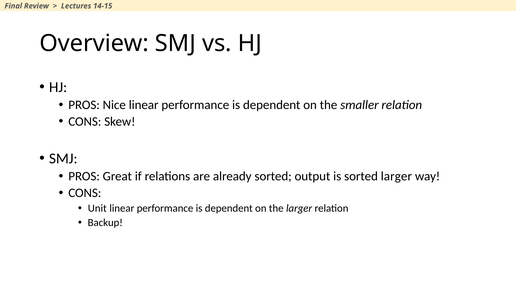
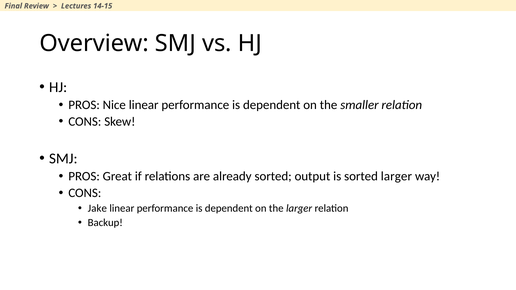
Unit: Unit -> Jake (97, 209)
